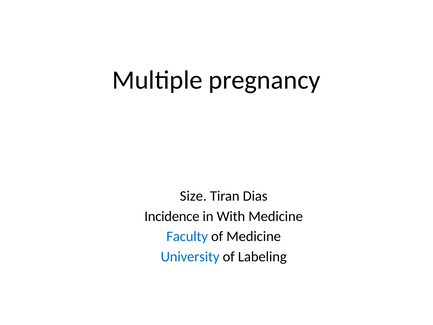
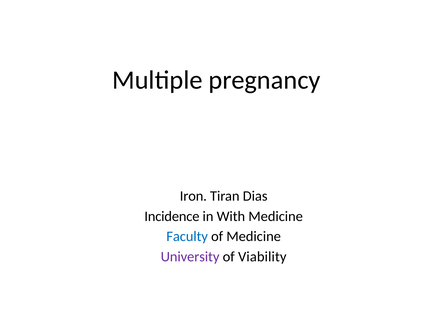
Size: Size -> Iron (193, 196)
University colour: blue -> purple (190, 256)
Labeling: Labeling -> Viability (262, 256)
